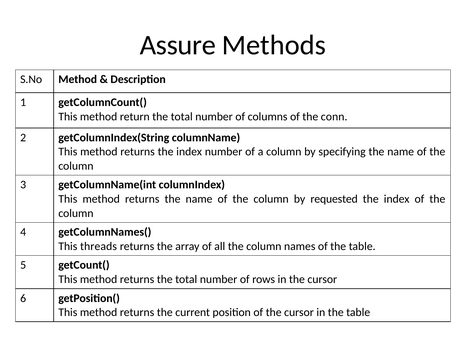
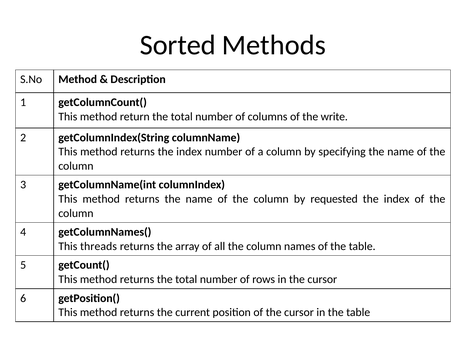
Assure: Assure -> Sorted (178, 45)
conn: conn -> write (334, 117)
